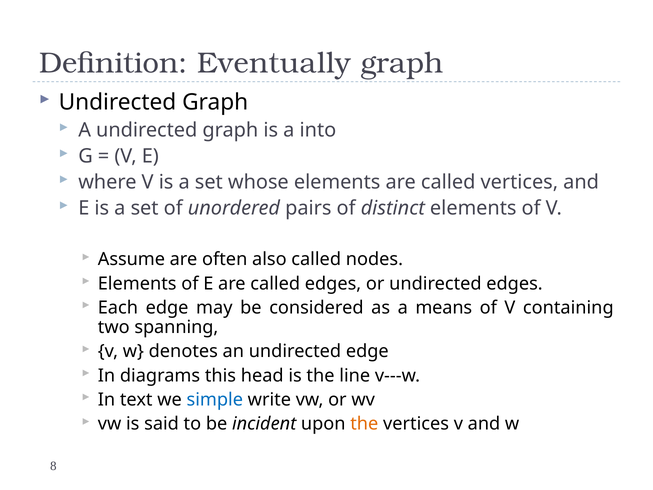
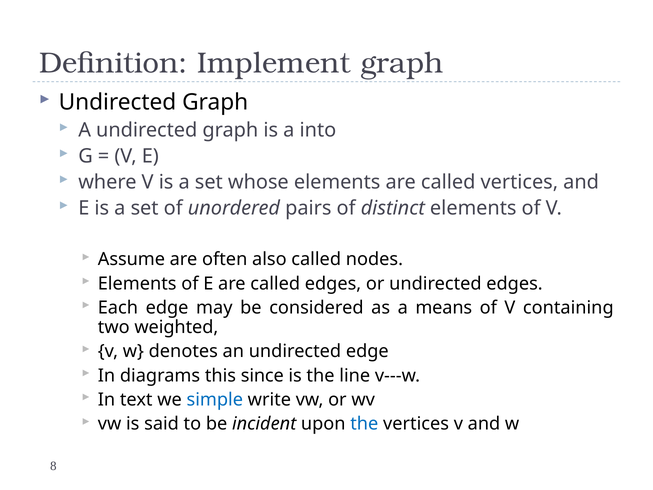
Eventually: Eventually -> Implement (274, 63)
spanning: spanning -> weighted (176, 327)
head: head -> since (262, 375)
the colour: orange -> blue (364, 424)
